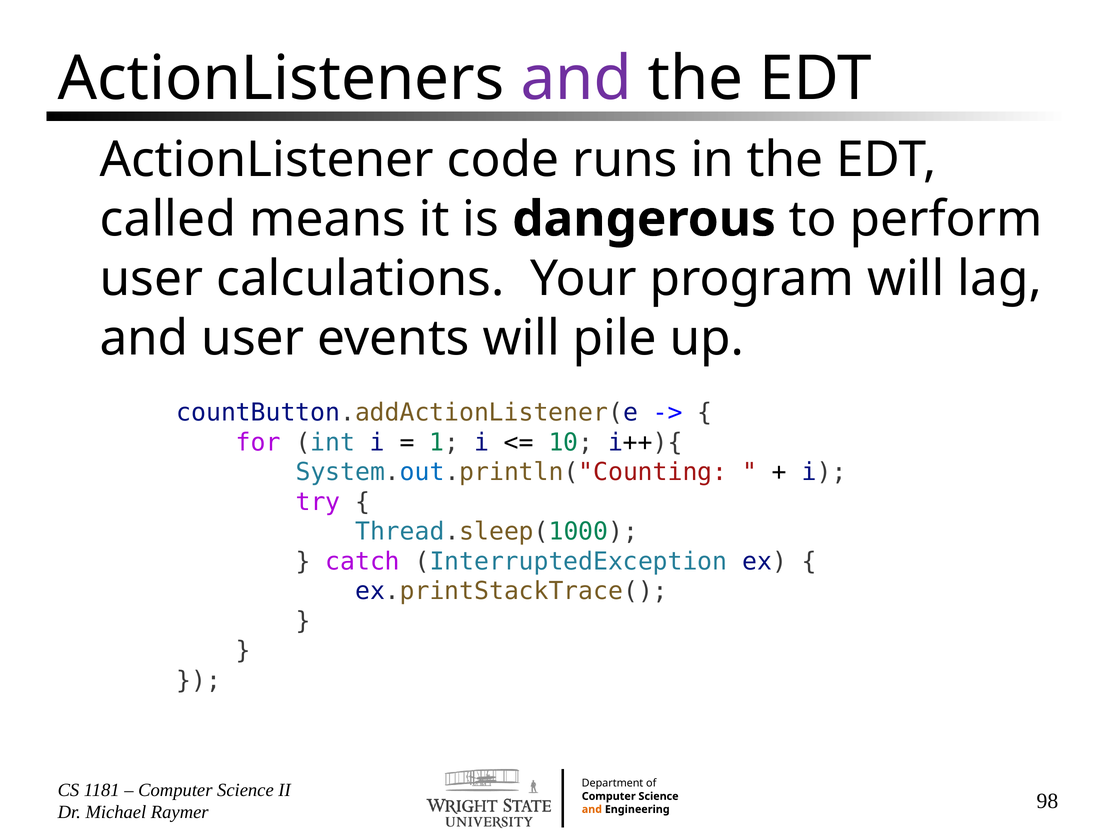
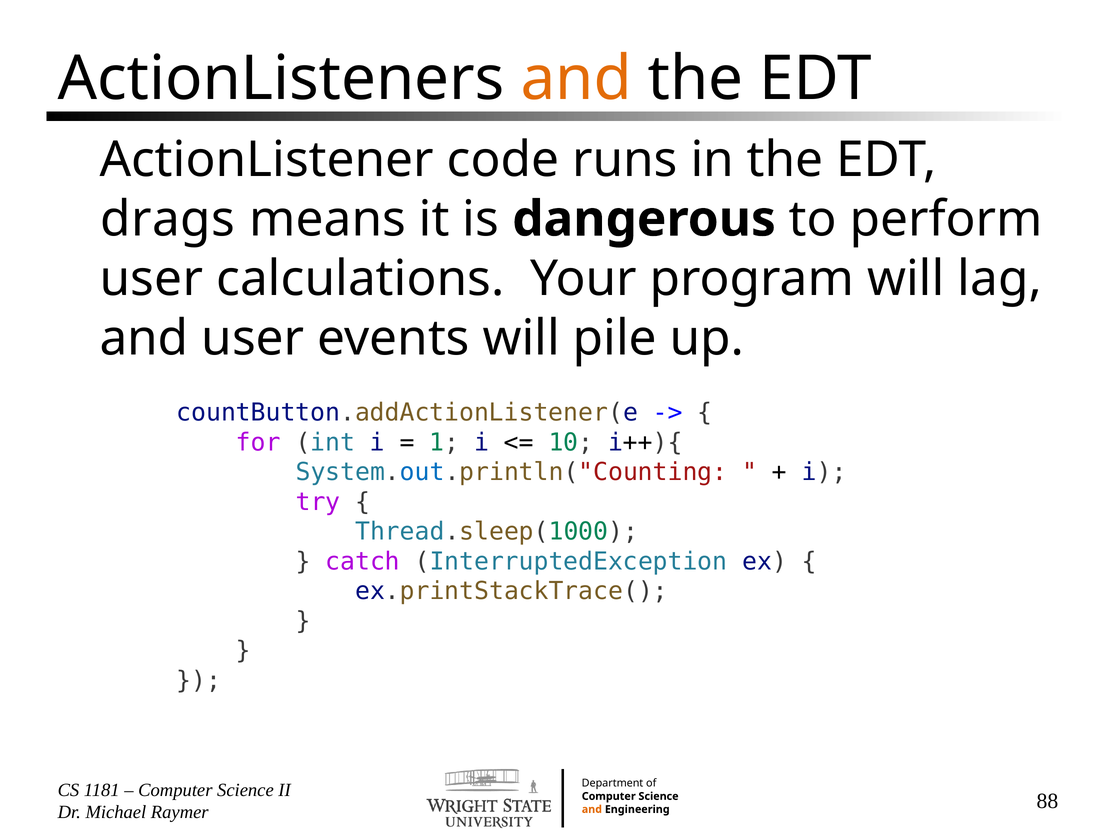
and colour: purple -> orange (576, 79)
called: called -> drags (168, 219)
98: 98 -> 88 (1047, 801)
